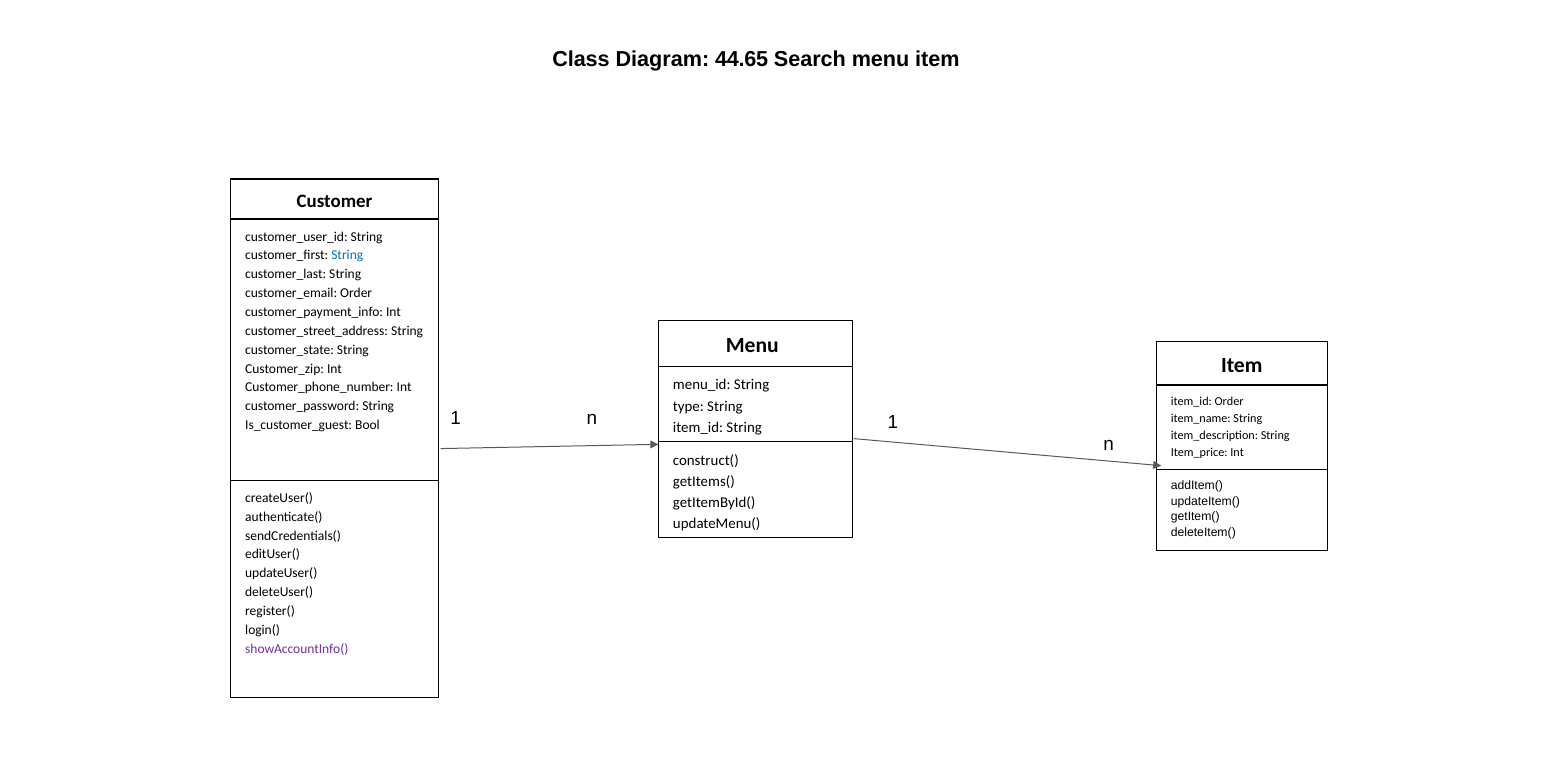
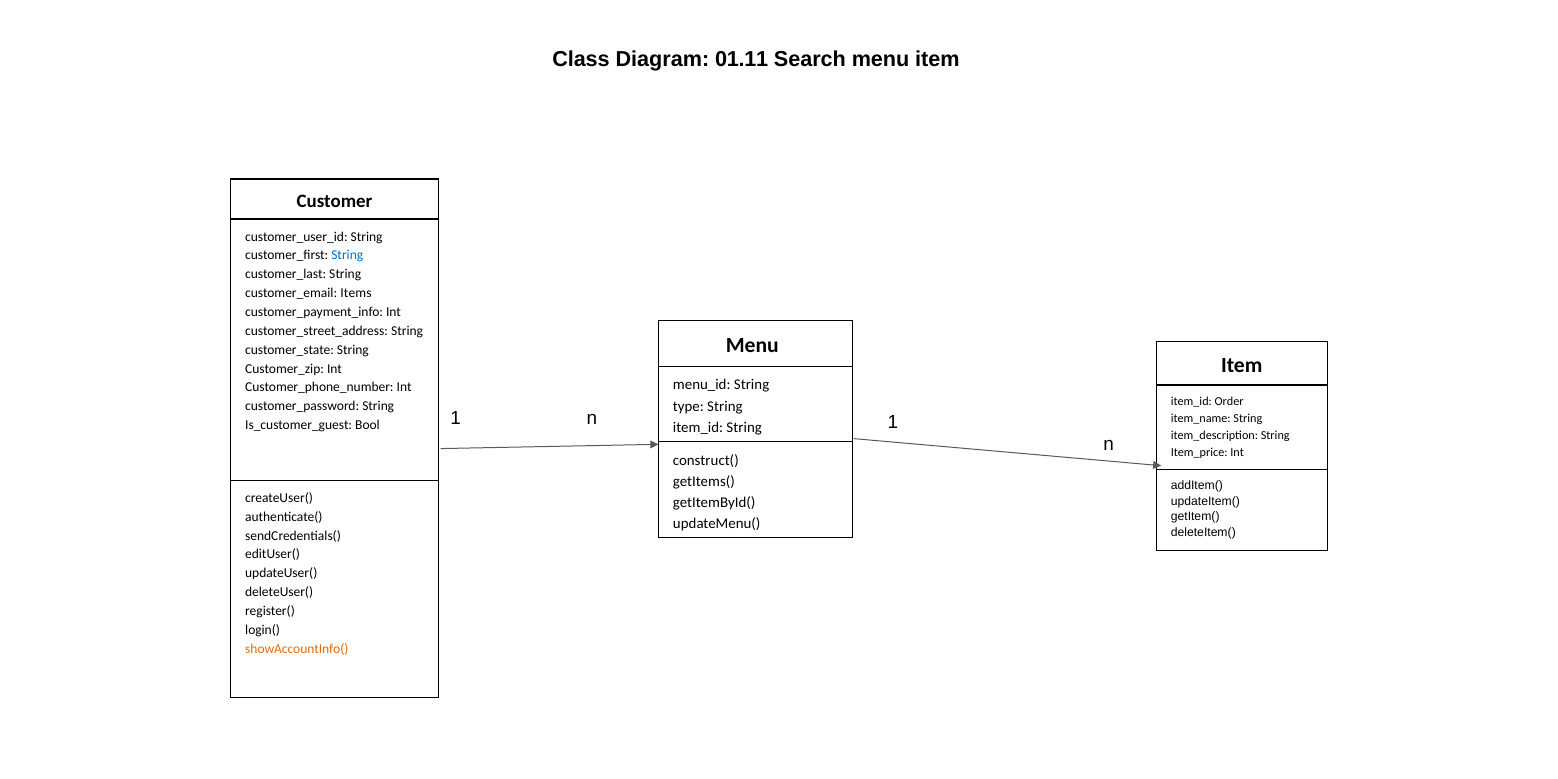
44.65: 44.65 -> 01.11 (742, 60)
Order: Order -> Items (356, 293)
showAccountInfo( colour: purple -> orange (297, 649)
